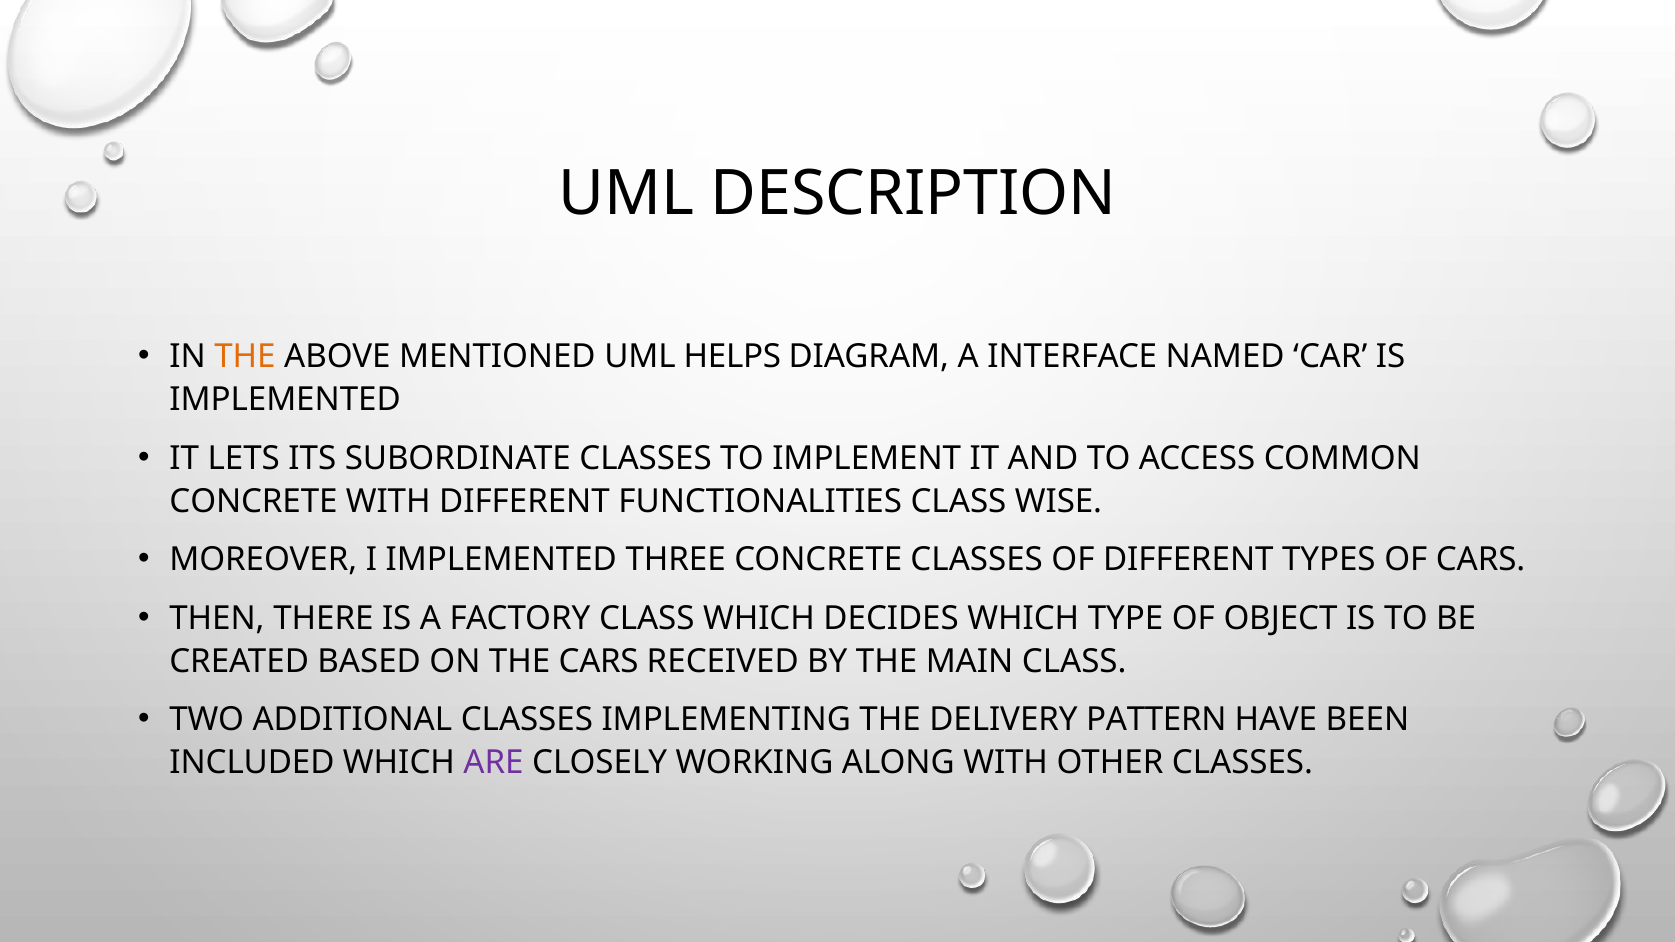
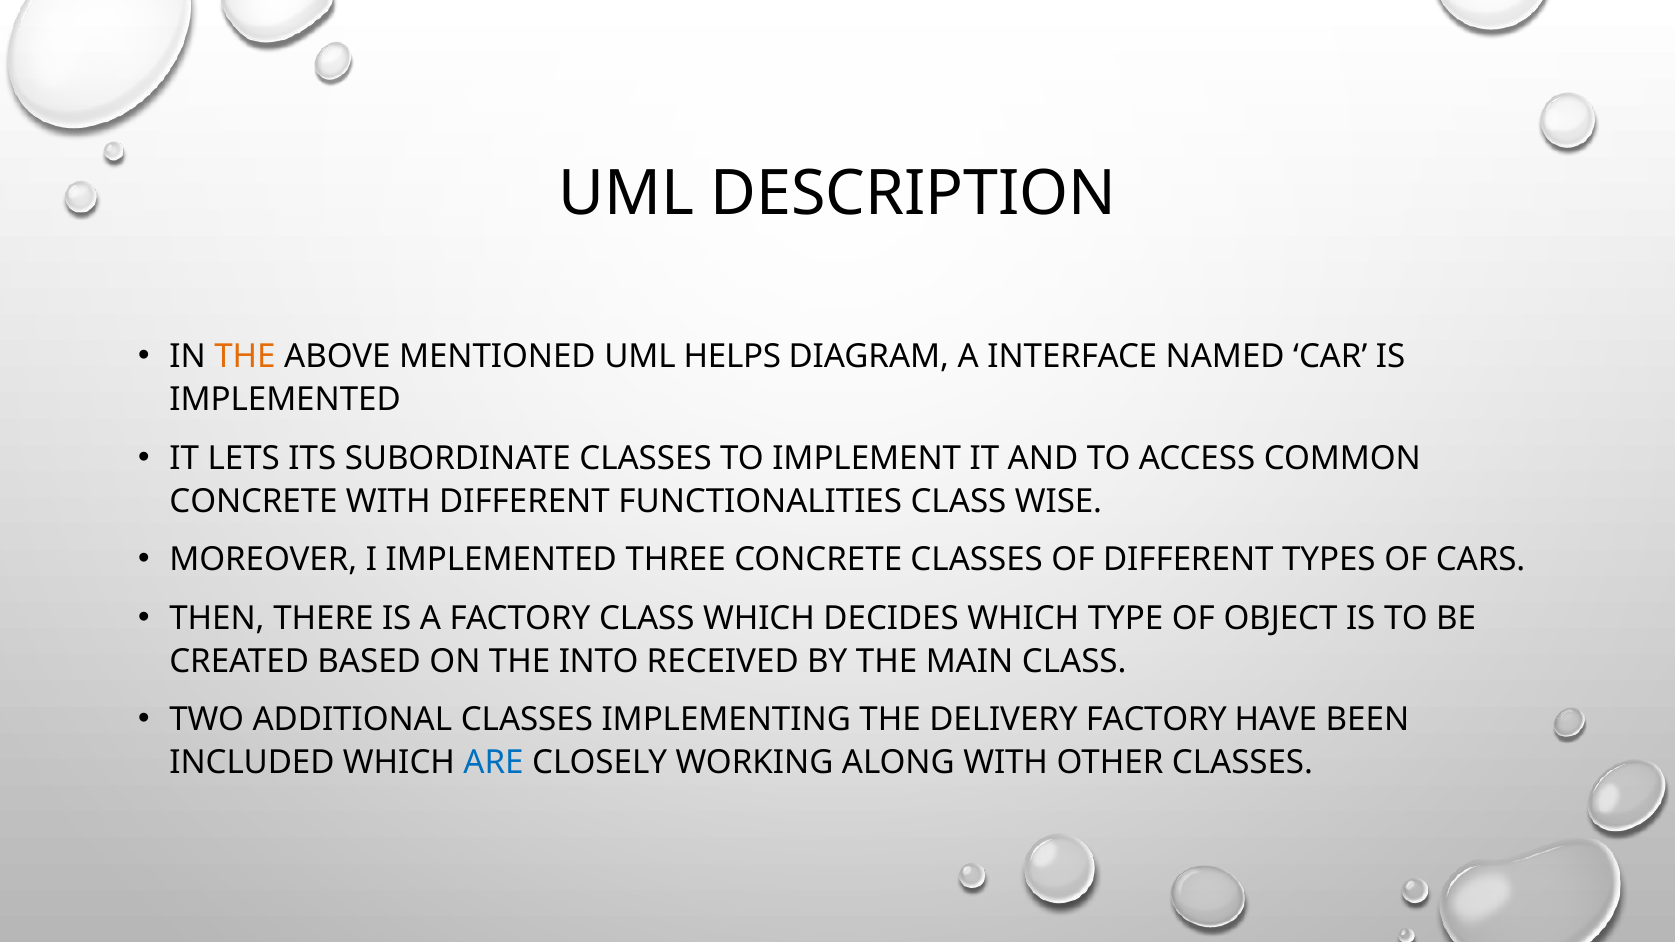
THE CARS: CARS -> INTO (599, 661)
DELIVERY PATTERN: PATTERN -> FACTORY (1156, 720)
ARE colour: purple -> blue (494, 763)
